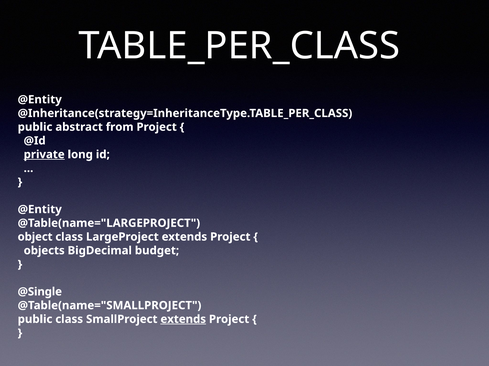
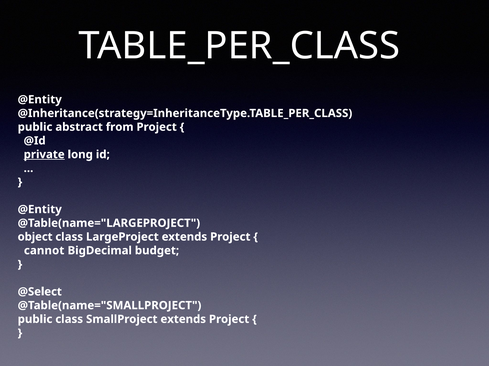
objects: objects -> cannot (44, 251)
@Single: @Single -> @Select (40, 292)
extends underline: present -> none (183, 320)
